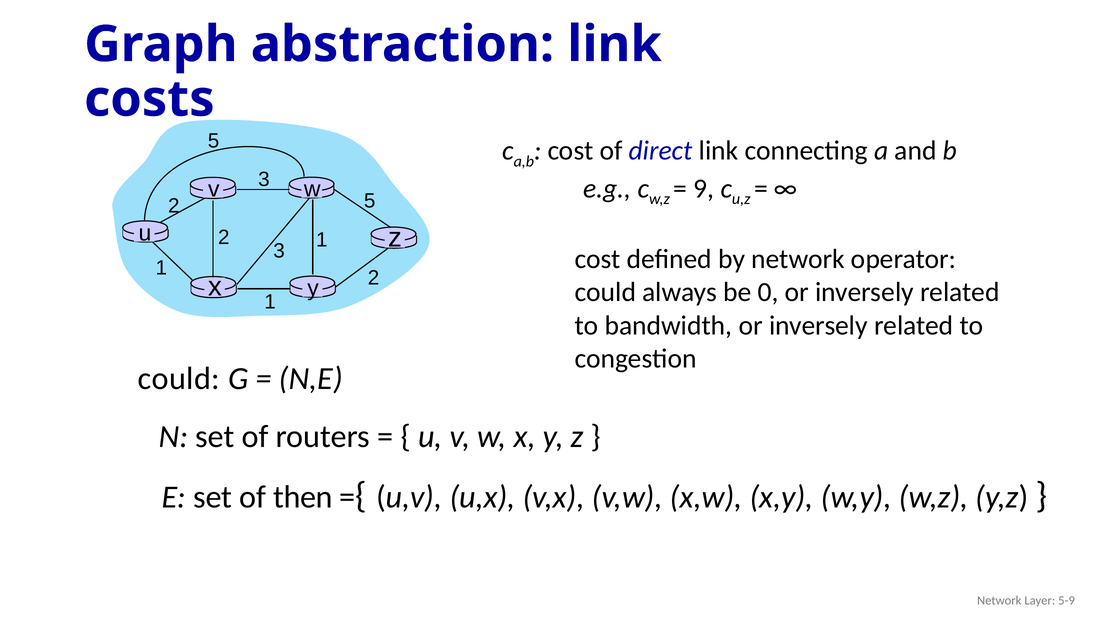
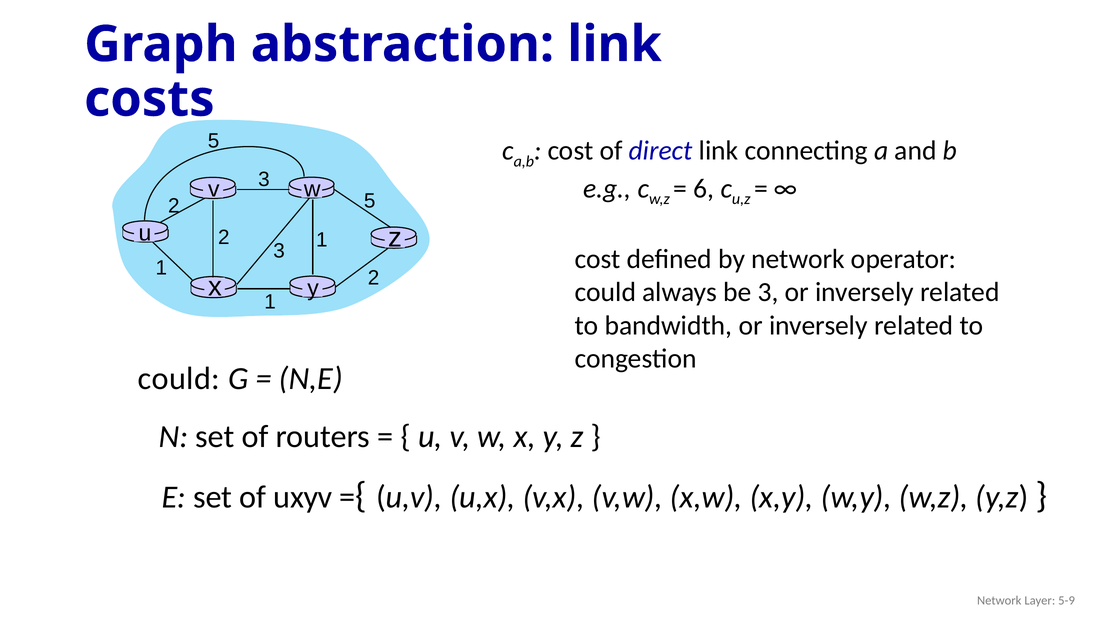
9: 9 -> 6 (704, 188)
be 0: 0 -> 3 (768, 292)
then: then -> uxyv (303, 497)
